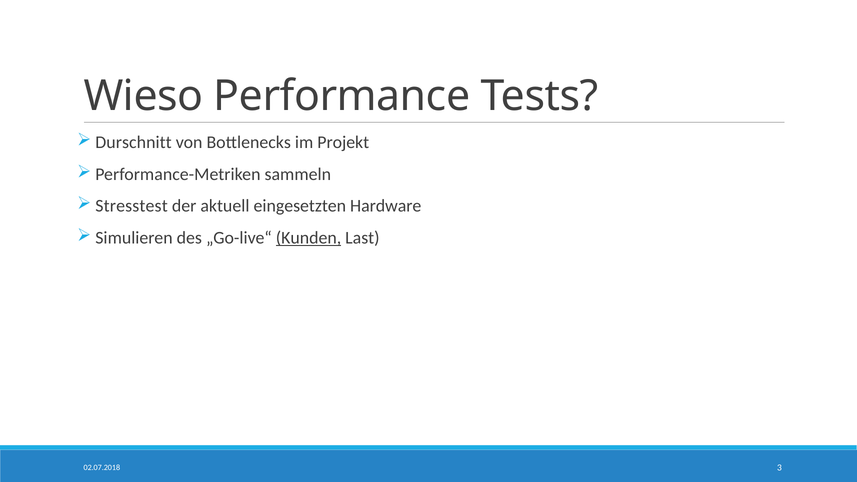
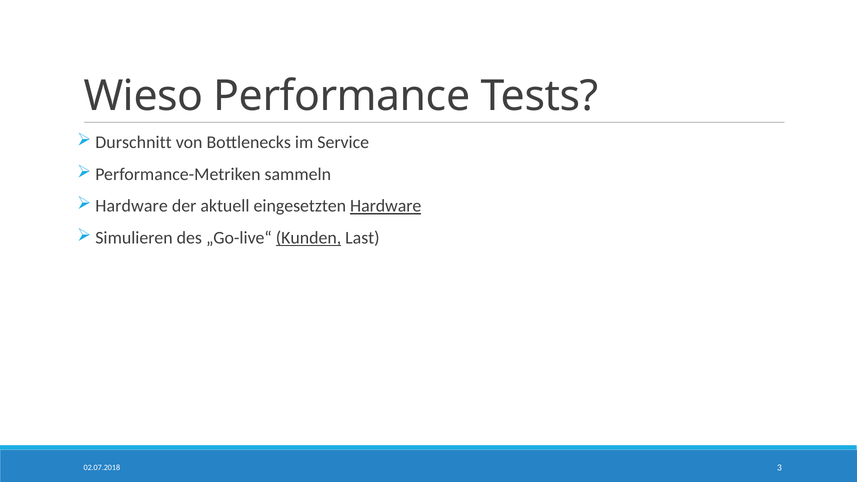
Projekt: Projekt -> Service (343, 142)
Stresstest: Stresstest -> Hardware (132, 206)
Hardware underline: none -> present (386, 206)
